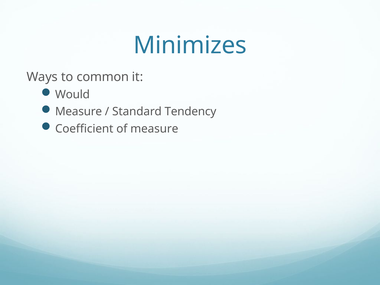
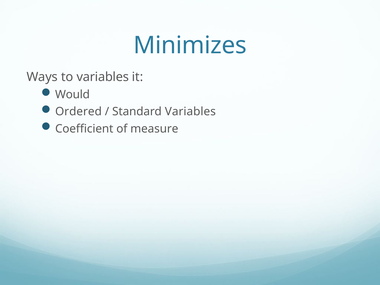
to common: common -> variables (103, 77)
Measure: Measure -> Ordered (78, 112)
Standard Tendency: Tendency -> Variables (190, 112)
